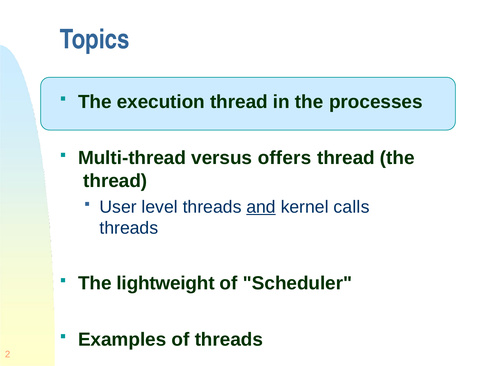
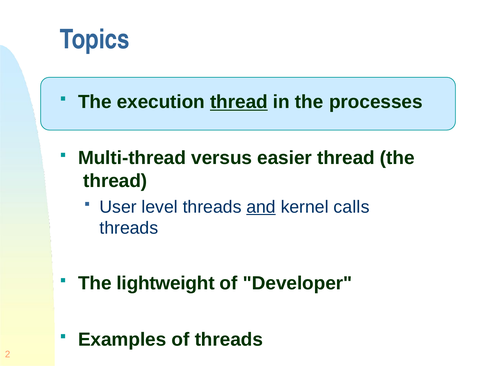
thread underline: none -> present (239, 102)
offers: offers -> easier (285, 158)
Scheduler: Scheduler -> Developer (298, 283)
